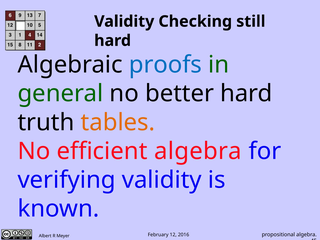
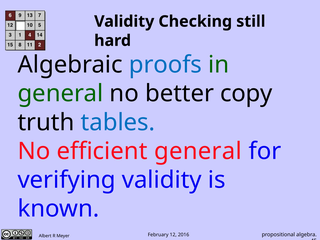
better hard: hard -> copy (246, 94)
tables colour: orange -> blue (118, 122)
efficient algebra: algebra -> general (198, 151)
